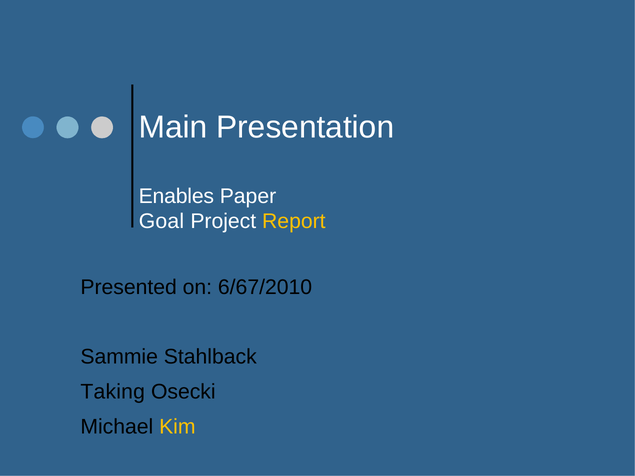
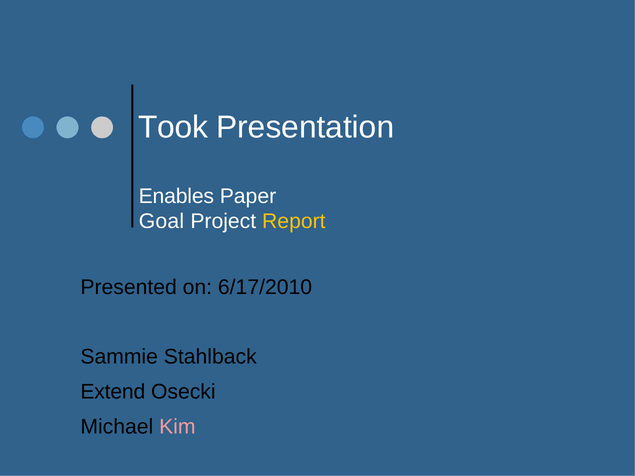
Main: Main -> Took (173, 127)
6/67/2010: 6/67/2010 -> 6/17/2010 (265, 287)
Taking: Taking -> Extend (113, 392)
Kim colour: yellow -> pink (177, 427)
